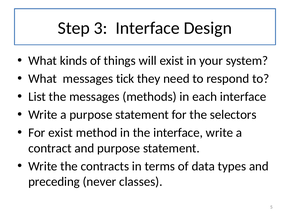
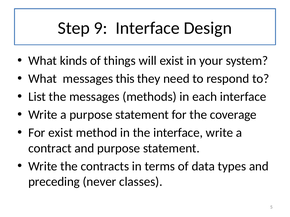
3: 3 -> 9 (101, 28)
tick: tick -> this (125, 79)
selectors: selectors -> coverage (233, 115)
